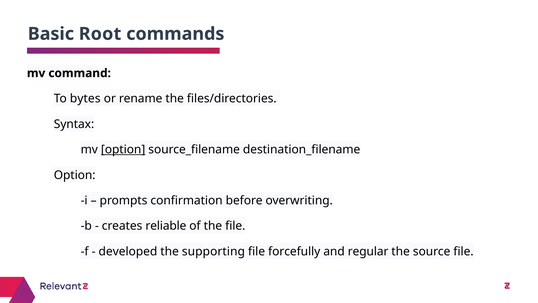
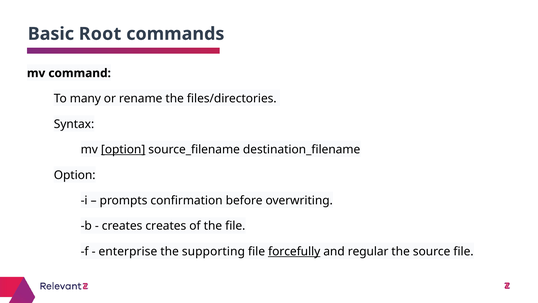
bytes: bytes -> many (85, 99)
creates reliable: reliable -> creates (166, 226)
developed: developed -> enterprise (128, 251)
forcefully underline: none -> present (294, 251)
